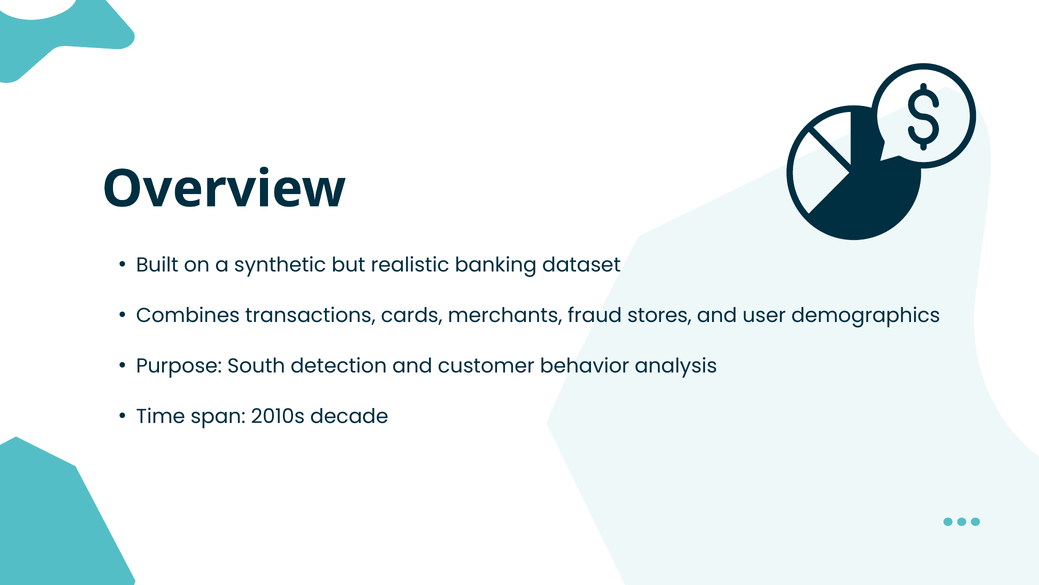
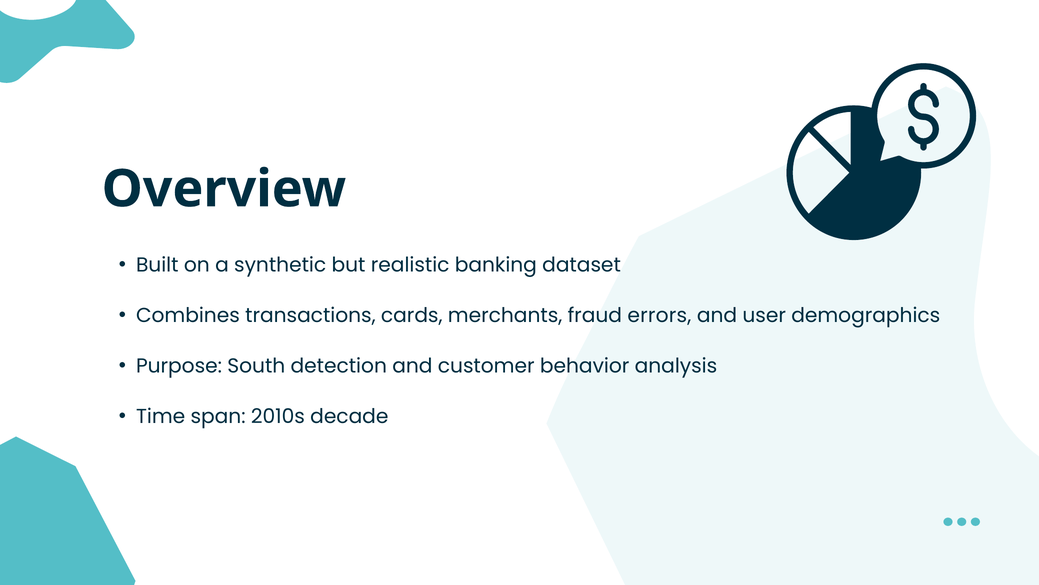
stores: stores -> errors (659, 315)
